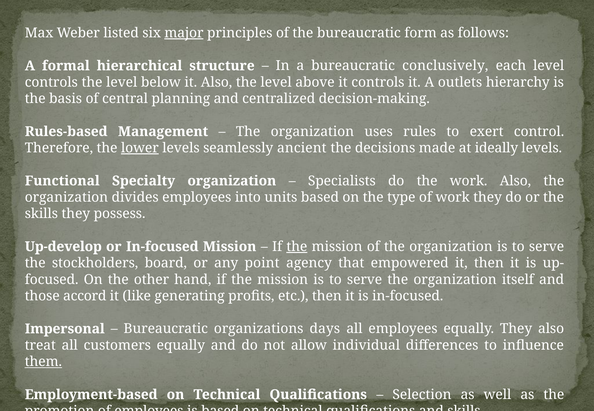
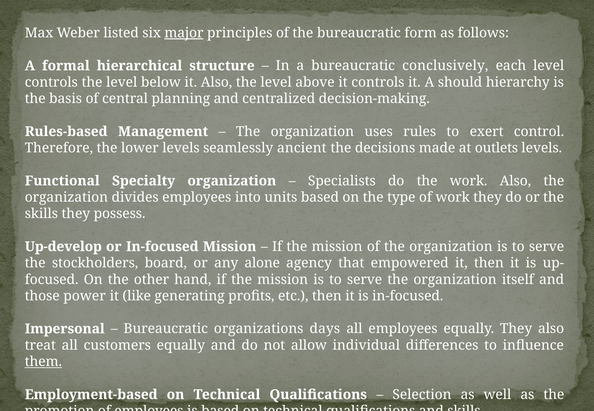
outlets: outlets -> should (460, 82)
lower underline: present -> none (140, 148)
ideally: ideally -> outlets (496, 148)
the underline: present -> none (297, 247)
point: point -> alone (262, 263)
accord: accord -> power (85, 296)
